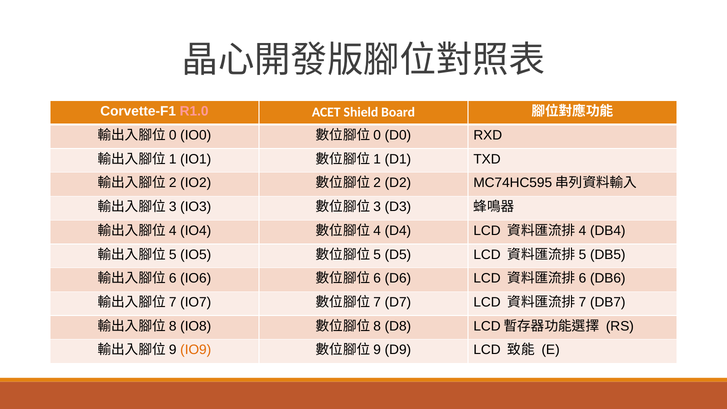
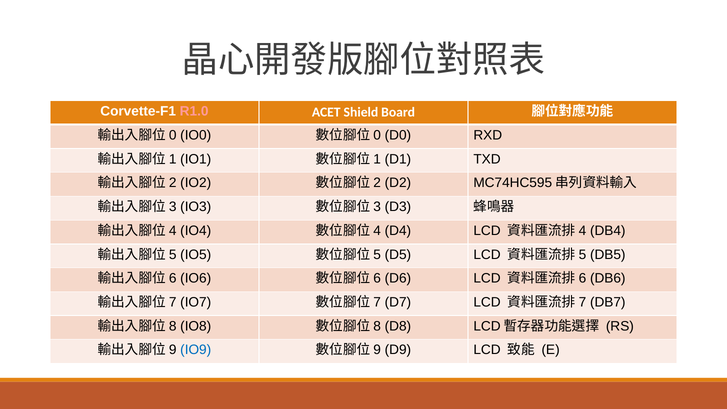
IO9 colour: orange -> blue (196, 350)
